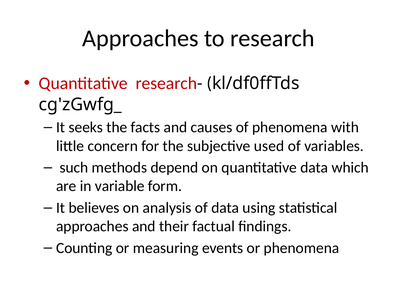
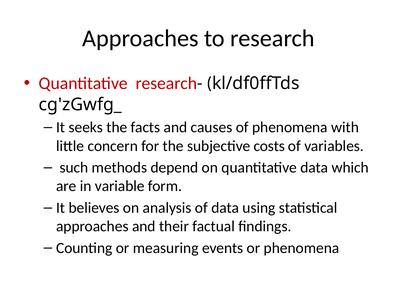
used: used -> costs (269, 146)
